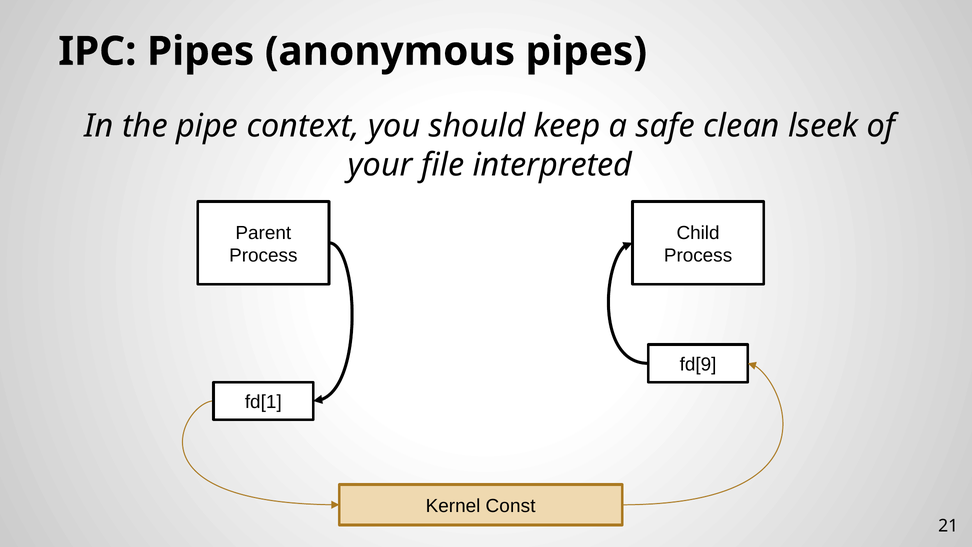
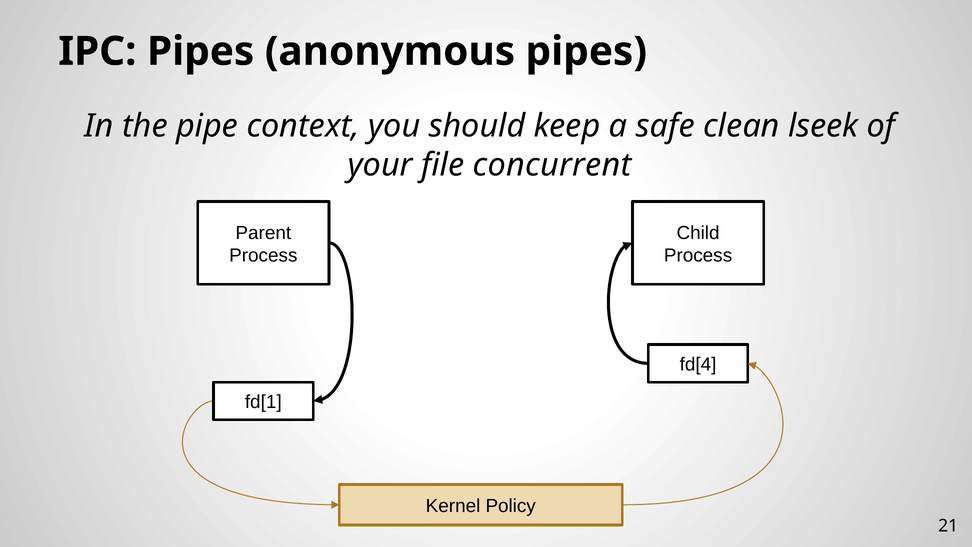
interpreted: interpreted -> concurrent (552, 165)
fd[9: fd[9 -> fd[4 (698, 364)
Const: Const -> Policy (511, 506)
